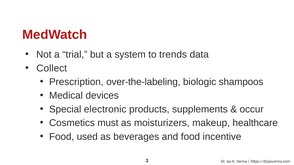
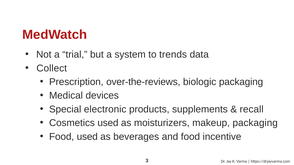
over-the-labeling: over-the-labeling -> over-the-reviews (143, 82)
biologic shampoos: shampoos -> packaging (241, 82)
occur: occur -> recall (252, 109)
Cosmetics must: must -> used (108, 123)
makeup healthcare: healthcare -> packaging (255, 123)
